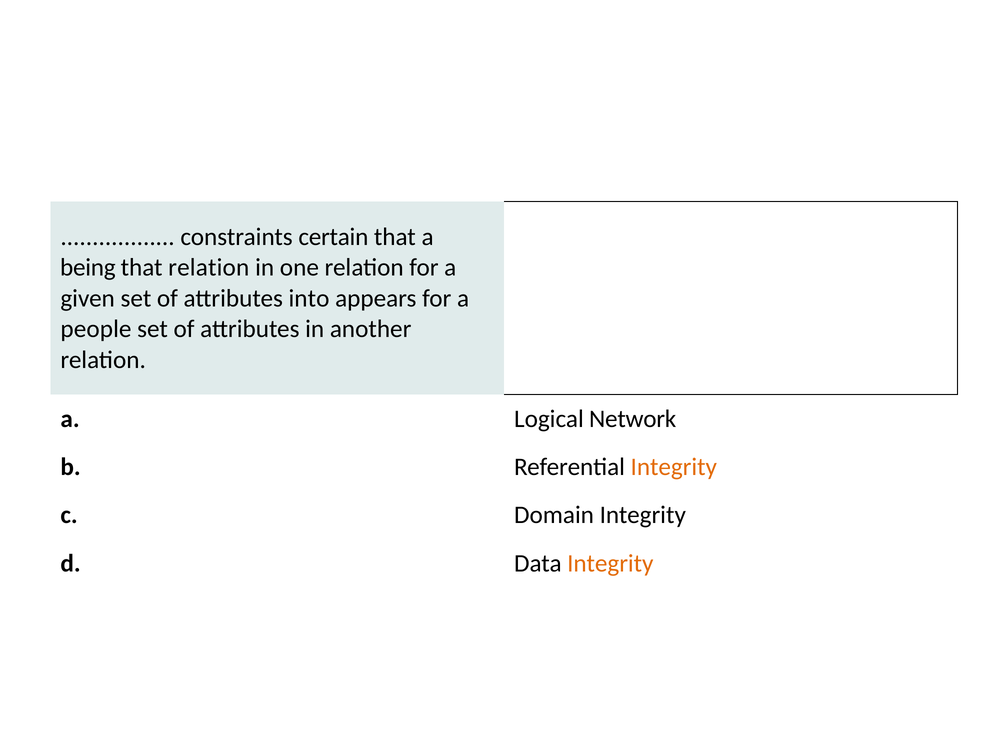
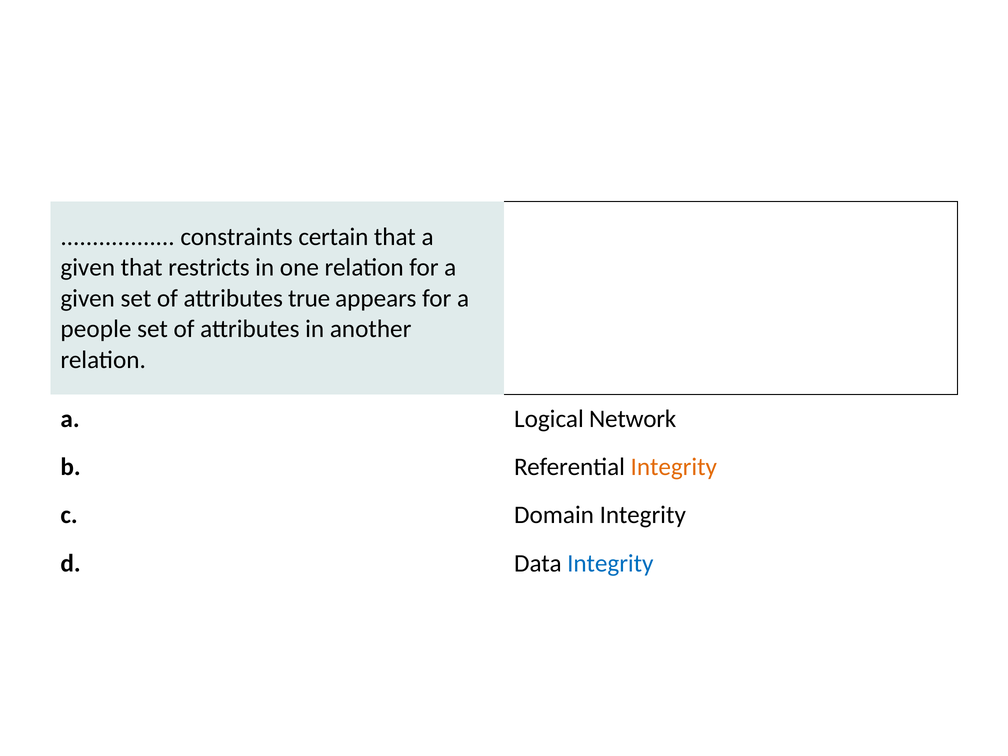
being: being -> given (88, 268)
that relation: relation -> restricts (209, 268)
into: into -> true (309, 298)
Integrity colour: orange -> blue (610, 563)
